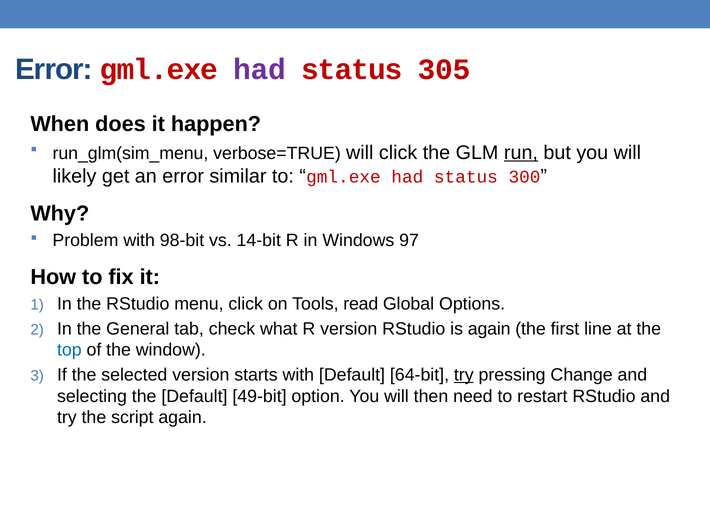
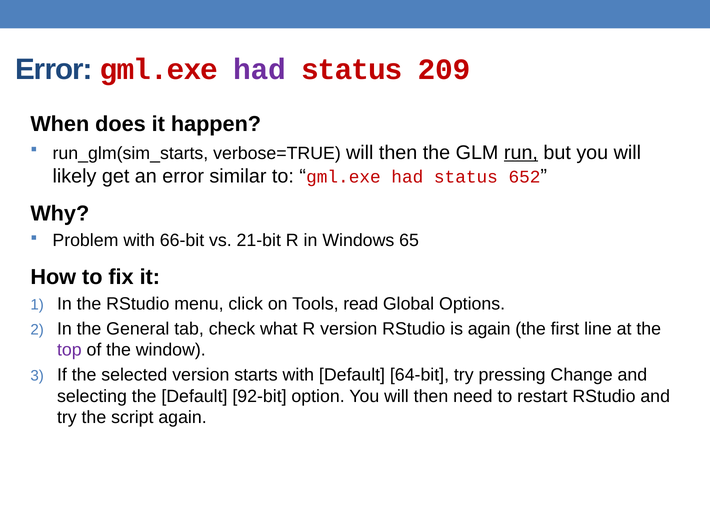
305: 305 -> 209 (444, 70)
run_glm(sim_menu: run_glm(sim_menu -> run_glm(sim_starts (130, 153)
verbose=TRUE will click: click -> then (398, 153)
300: 300 -> 652 (524, 177)
98-bit: 98-bit -> 66-bit (182, 241)
14-bit: 14-bit -> 21-bit (259, 241)
97: 97 -> 65 (409, 241)
top colour: blue -> purple (69, 350)
try underline: present -> none (464, 375)
49-bit: 49-bit -> 92-bit (259, 397)
